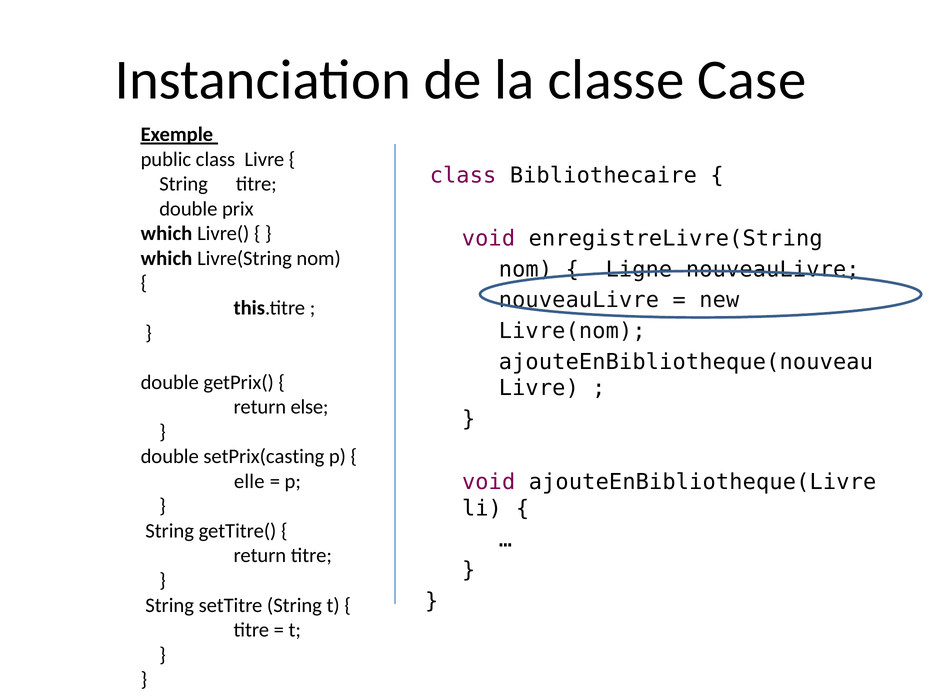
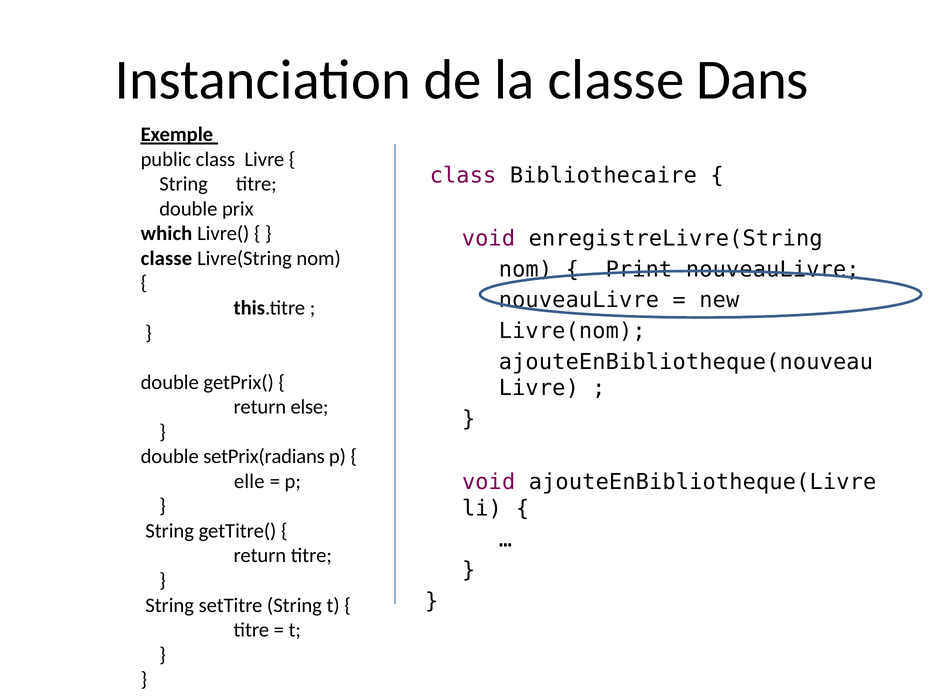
Case: Case -> Dans (752, 80)
which: which -> classe (166, 258)
Ligne: Ligne -> Print (639, 269)
setPrix(casting: setPrix(casting -> setPrix(radians (264, 456)
